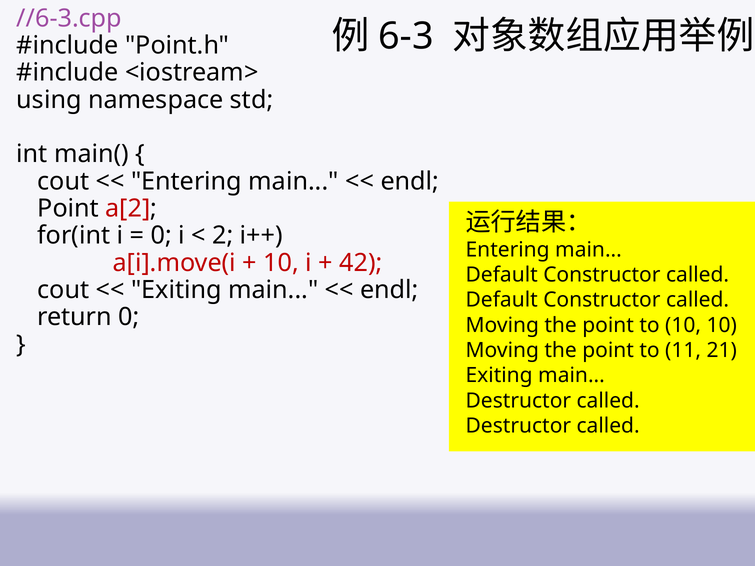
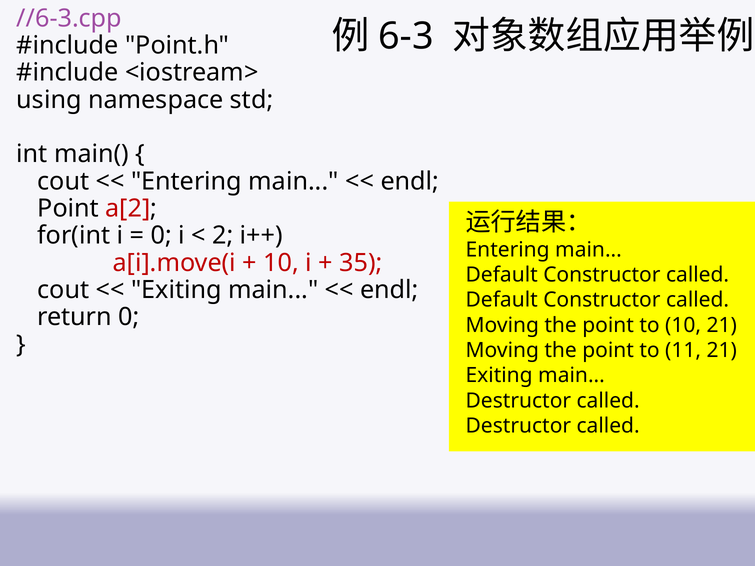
42: 42 -> 35 (361, 263)
10 10: 10 -> 21 (722, 325)
